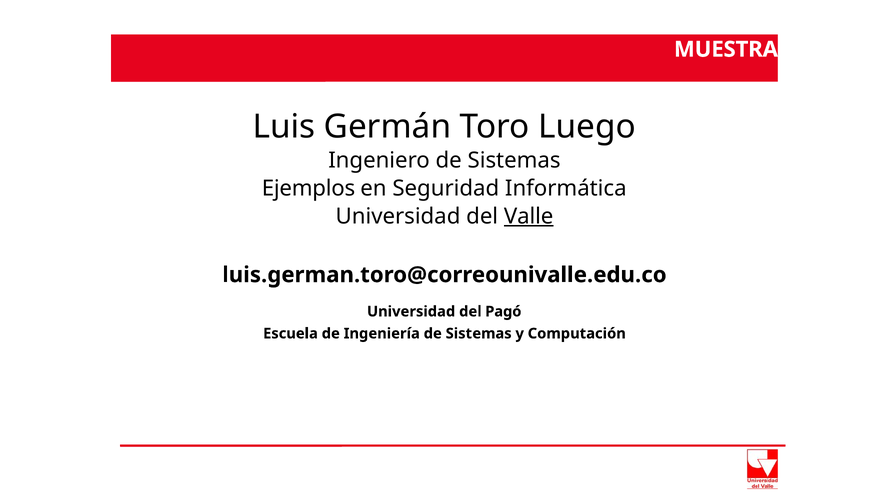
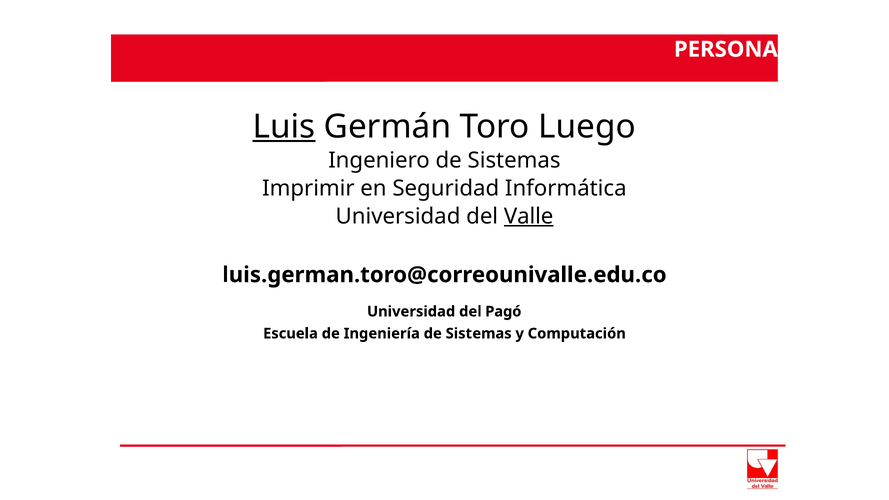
MUESTRA: MUESTRA -> PERSONA (726, 49)
Luis underline: none -> present (284, 127)
Ejemplos: Ejemplos -> Imprimir (308, 188)
